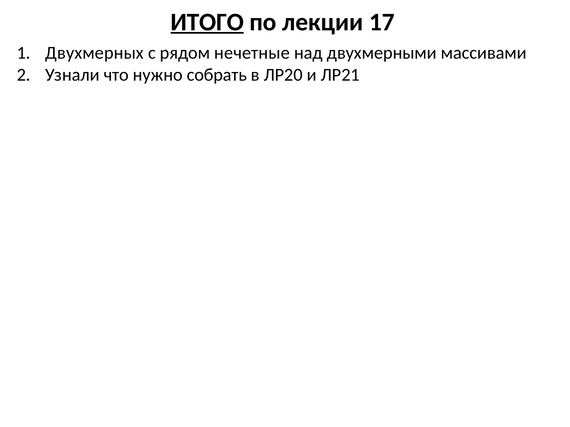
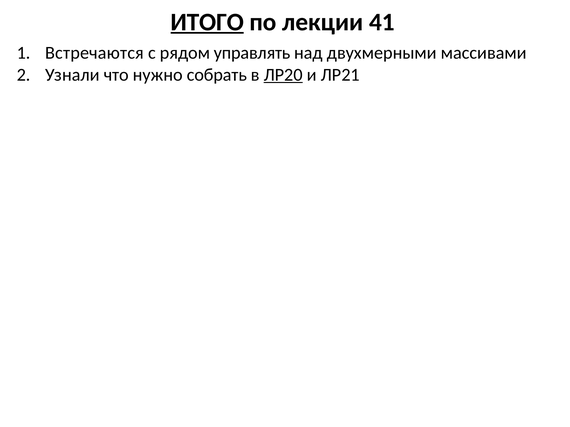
17: 17 -> 41 (382, 22)
Двухмерных: Двухмерных -> Встречаются (95, 53)
нечетные: нечетные -> управлять (252, 53)
ЛР20 underline: none -> present (283, 75)
